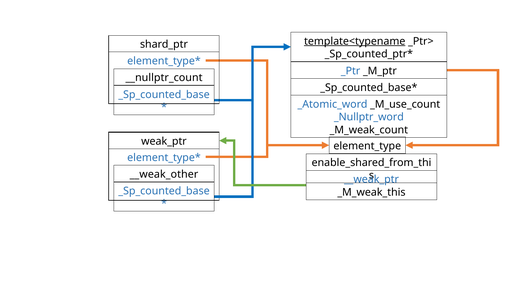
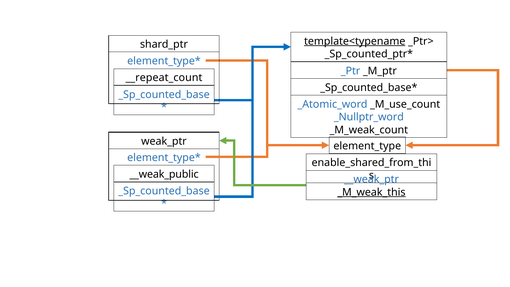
__nullptr_count: __nullptr_count -> __repeat_count (164, 78)
__weak_other: __weak_other -> __weak_public (164, 174)
_M_weak_this underline: none -> present (371, 192)
